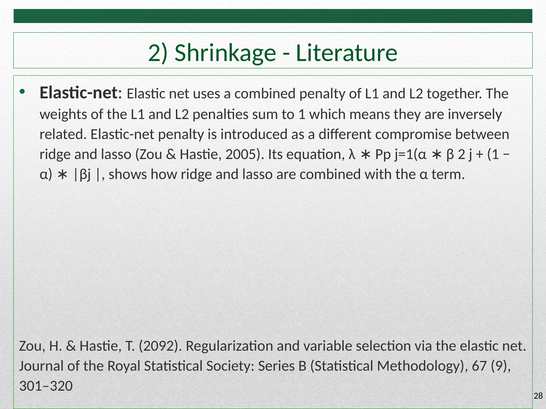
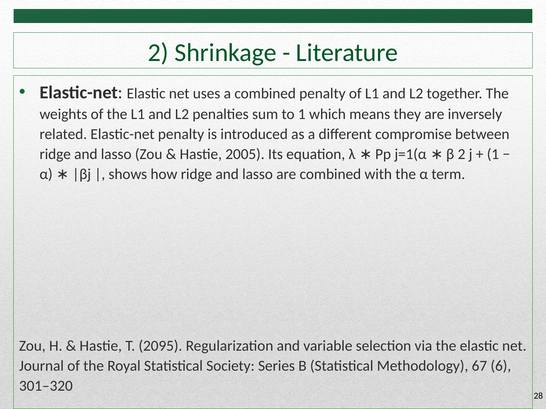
2092: 2092 -> 2095 (160, 346)
9: 9 -> 6 (501, 366)
